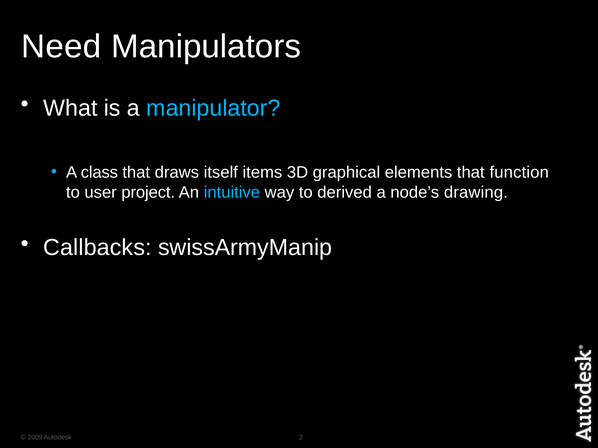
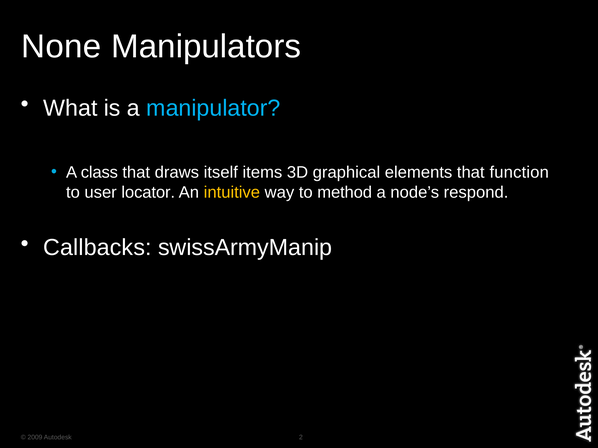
Need: Need -> None (61, 47)
project: project -> locator (148, 192)
intuitive colour: light blue -> yellow (232, 192)
derived: derived -> method (345, 192)
drawing: drawing -> respond (476, 192)
